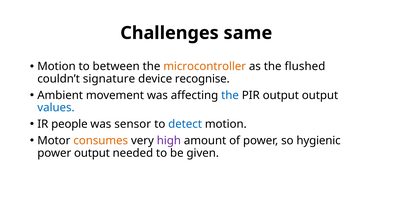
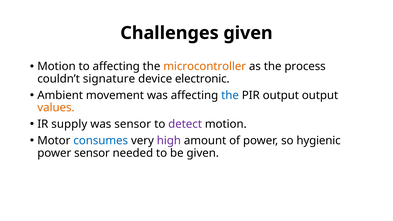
Challenges same: same -> given (248, 33)
to between: between -> affecting (116, 66)
flushed: flushed -> process (305, 66)
recognise: recognise -> electronic (202, 79)
values colour: blue -> orange (56, 108)
people: people -> supply (69, 124)
detect colour: blue -> purple (185, 124)
consumes colour: orange -> blue (101, 141)
power output: output -> sensor (92, 153)
